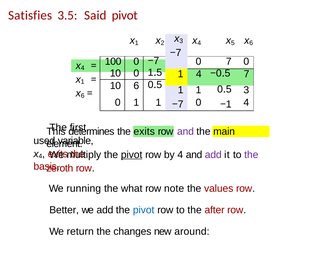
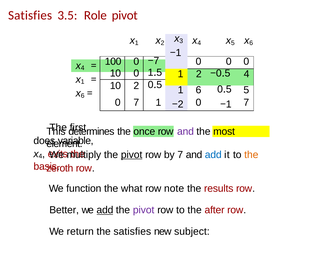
Said: Said -> Role (95, 15)
7: 7 -> 1 (178, 53)
7: 7 -> 0 (229, 61)
4: 4 -> 2 (199, 74)
0.5 7: 7 -> 4 (247, 74)
10 6: 6 -> 2 (136, 85)
0.5 1 1: 1 -> 6 (198, 90)
0.5 3: 3 -> 5 (246, 90)
1: 1 -> 7 (136, 102)
7: 7 -> 2 (181, 104)
4: 4 -> 7 (246, 102)
exits: exits -> once (144, 131)
main: main -> most (224, 131)
used: used -> does (44, 140)
by 4: 4 -> 7 (180, 154)
add colour: purple -> blue (213, 154)
the colour: purple -> orange (251, 154)
running: running -> function (84, 188)
values: values -> results (219, 188)
add underline: none -> present (105, 209)
pivot colour: blue -> purple (144, 209)
the changes: changes -> satisfies (132, 231)
around: around -> subject (192, 231)
